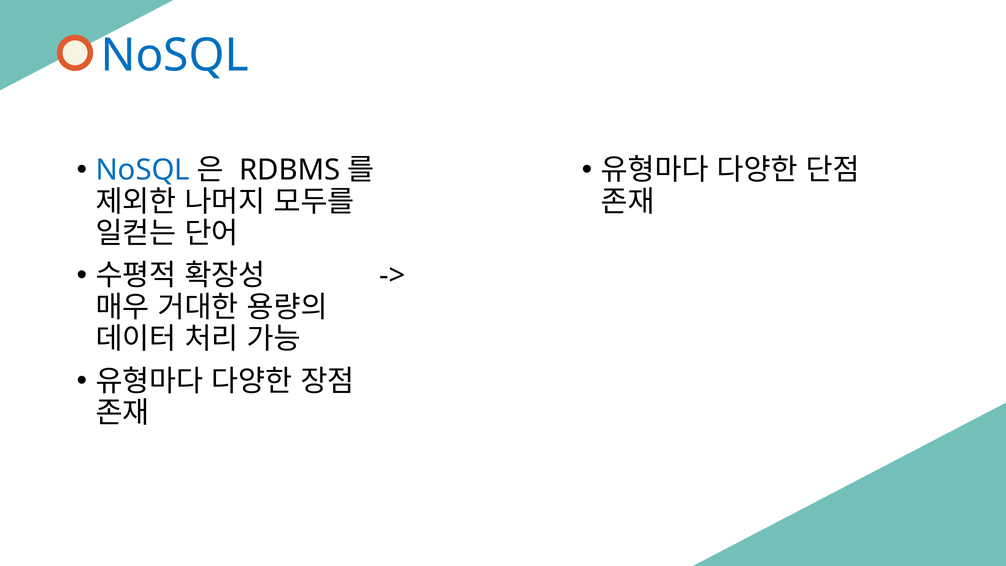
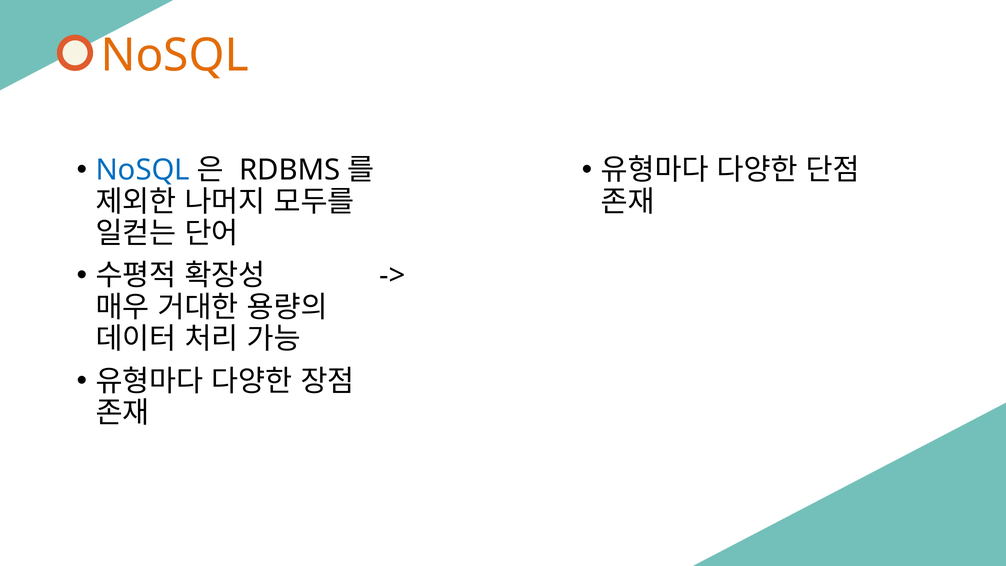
NoSQL colour: blue -> orange (175, 56)
